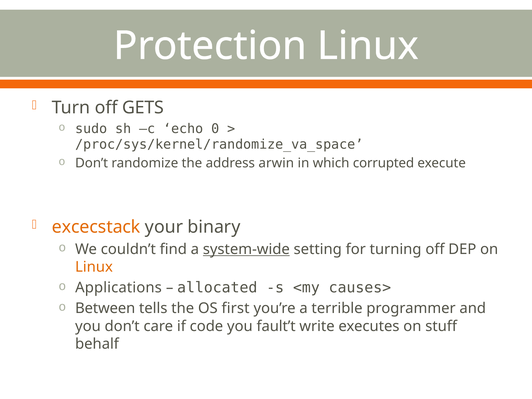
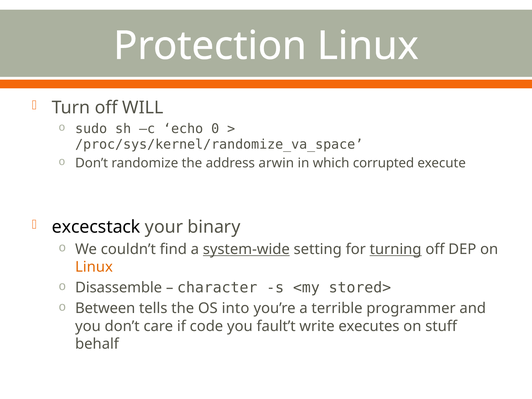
GETS: GETS -> WILL (143, 108)
excecstack colour: orange -> black (96, 227)
turning underline: none -> present (396, 249)
Applications: Applications -> Disassemble (119, 288)
allocated: allocated -> character (217, 288)
causes>: causes> -> stored> (360, 288)
first: first -> into (236, 308)
